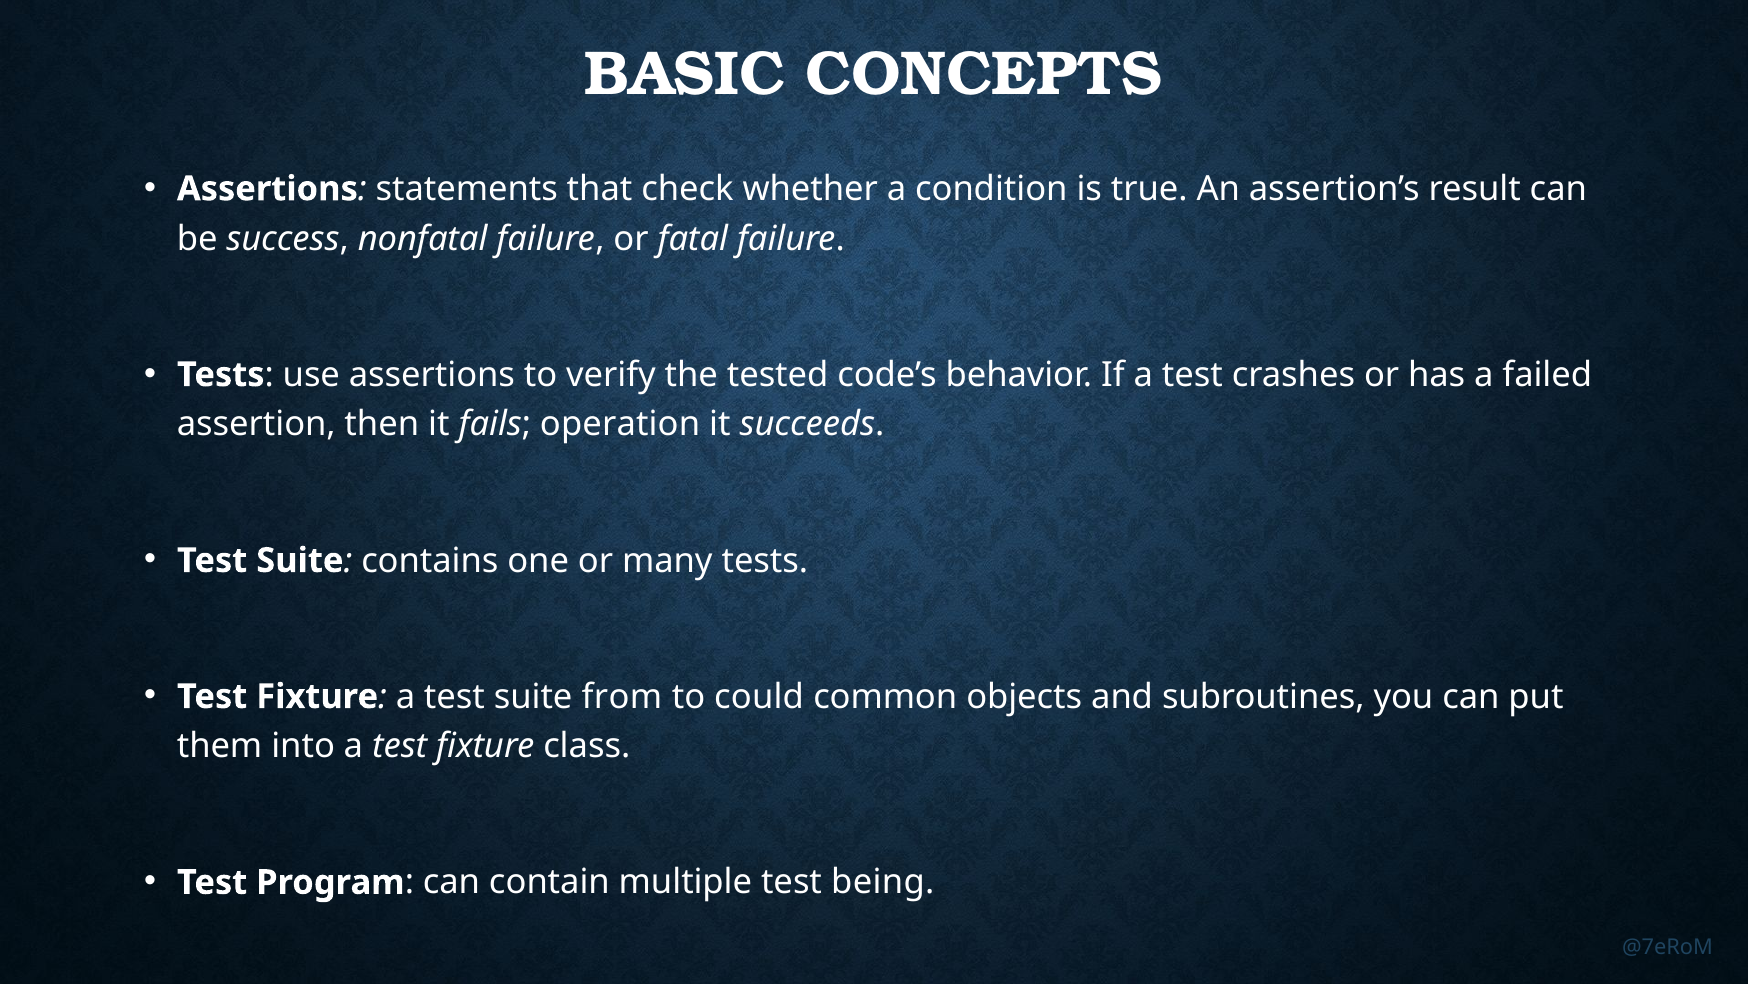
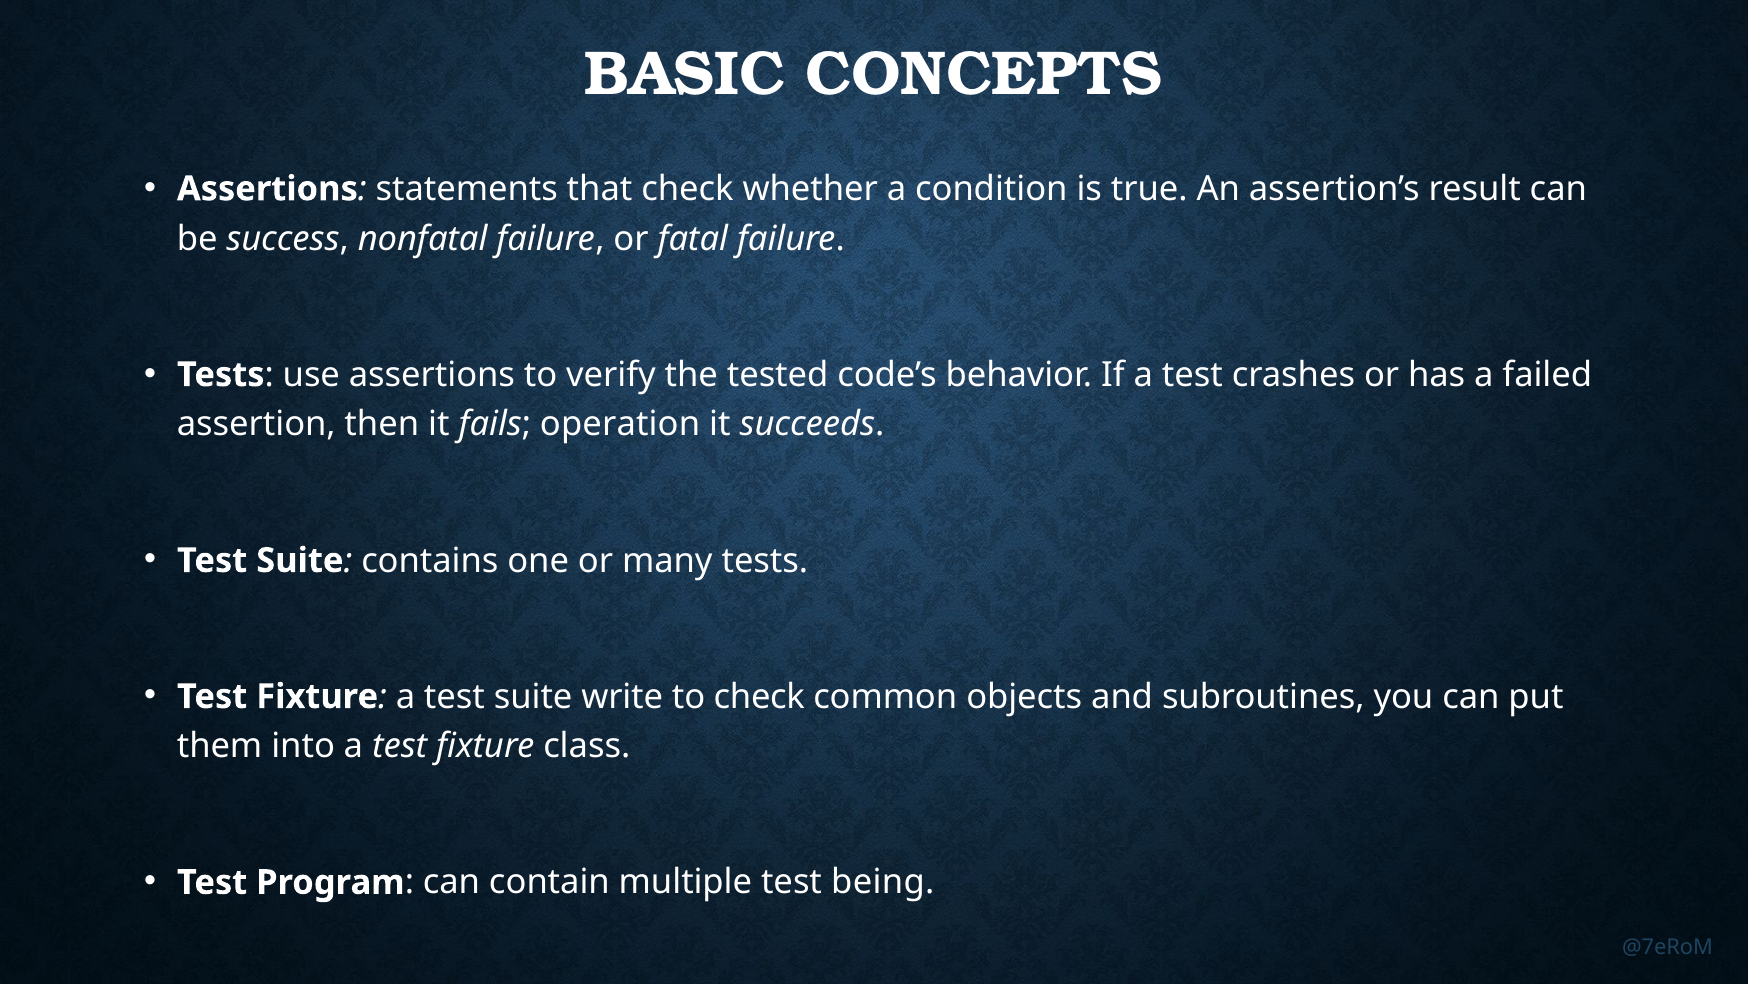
from: from -> write (622, 696)
to could: could -> check (759, 696)
